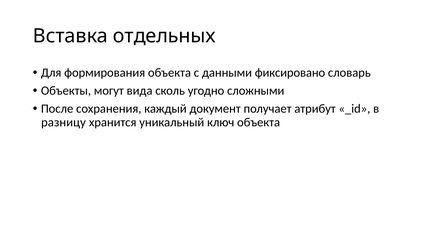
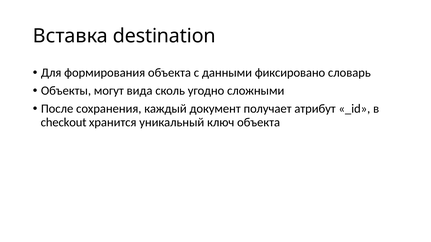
отдельных: отдельных -> destination (164, 36)
разницу: разницу -> checkout (64, 123)
